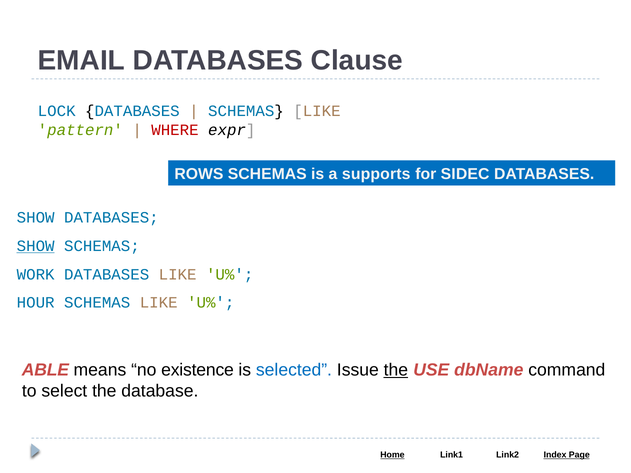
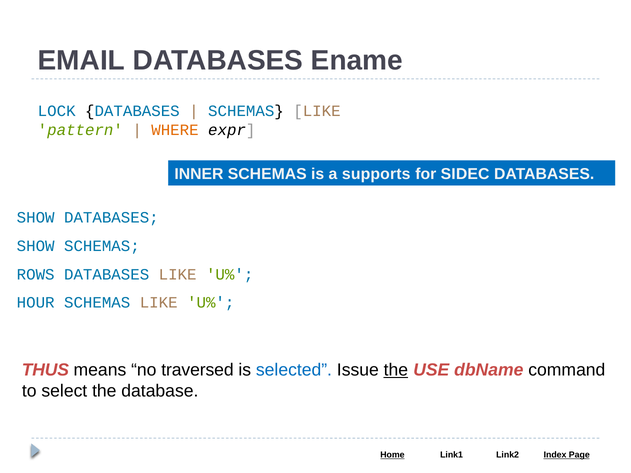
Clause: Clause -> Ename (357, 60)
WHERE colour: red -> orange (175, 130)
ROWS: ROWS -> INNER (199, 174)
SHOW underline: present -> none (36, 246)
WORK: WORK -> ROWS (36, 274)
ABLE: ABLE -> THUS (45, 370)
existence: existence -> traversed (197, 370)
